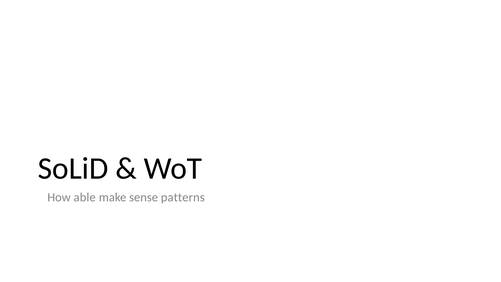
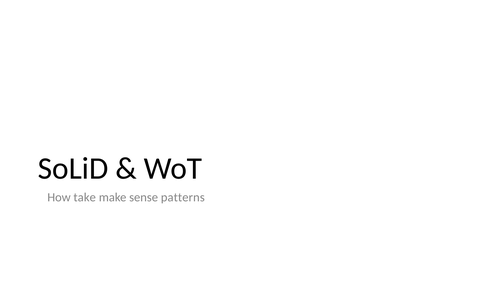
able: able -> take (85, 197)
